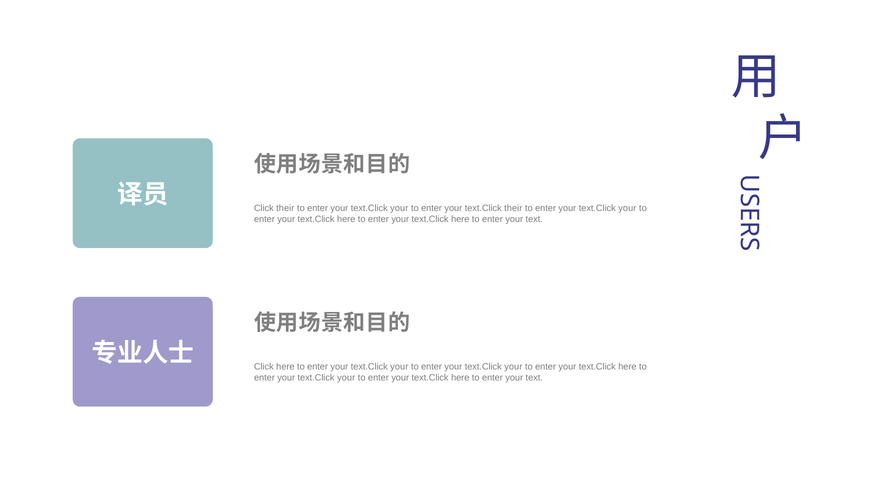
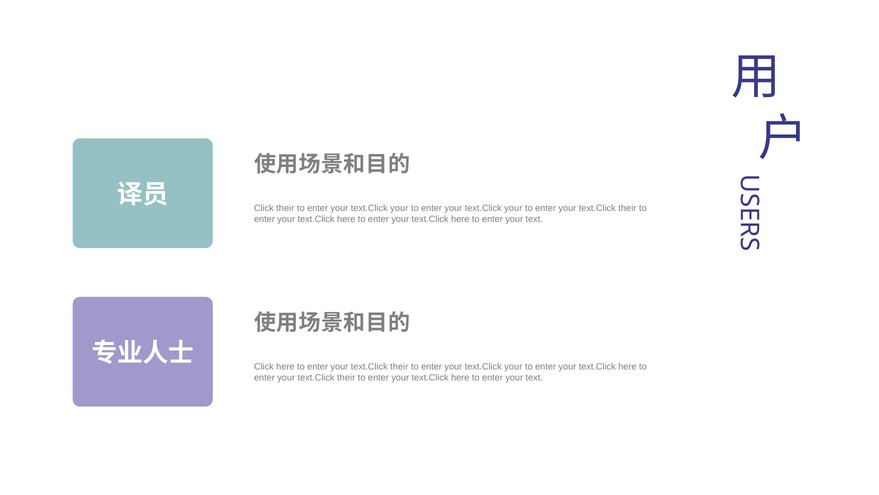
their: their -> your (513, 208)
your: your -> their (627, 208)
your: your -> their (399, 367)
your: your -> their (346, 378)
